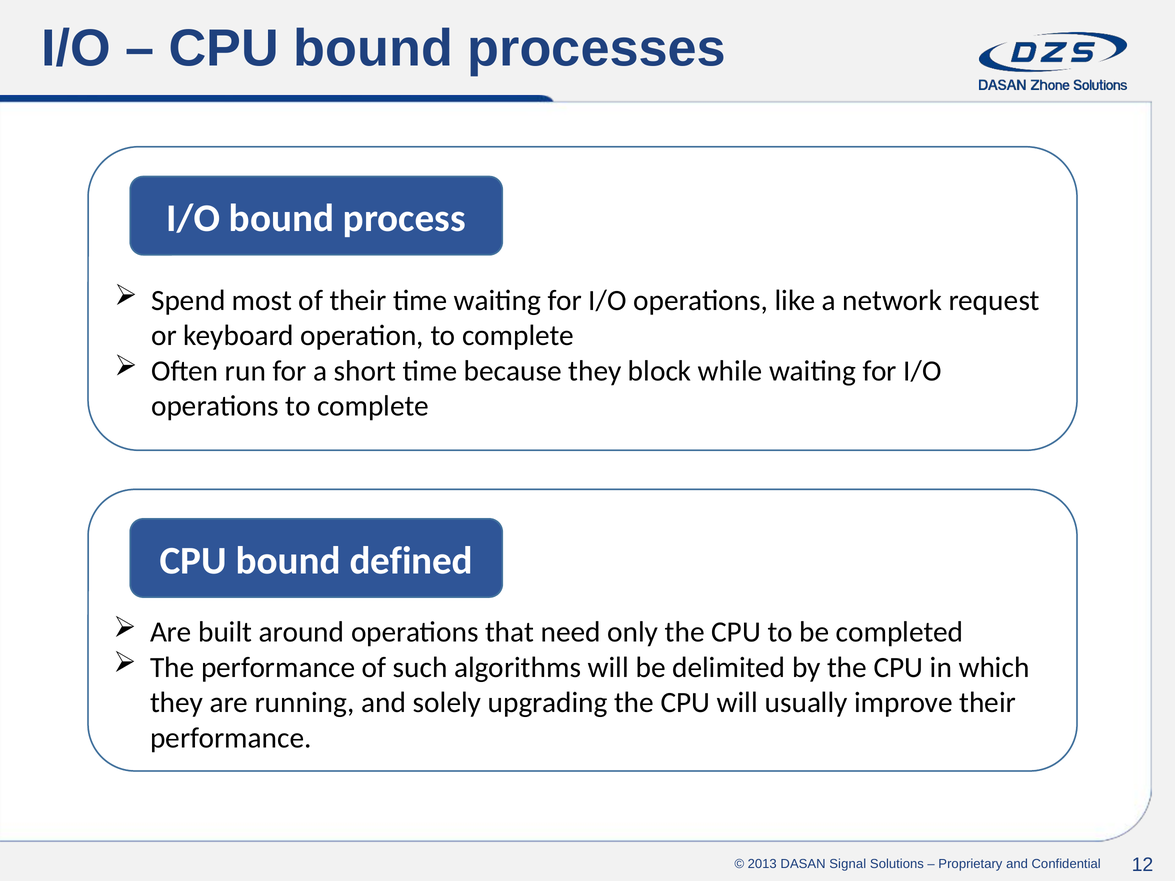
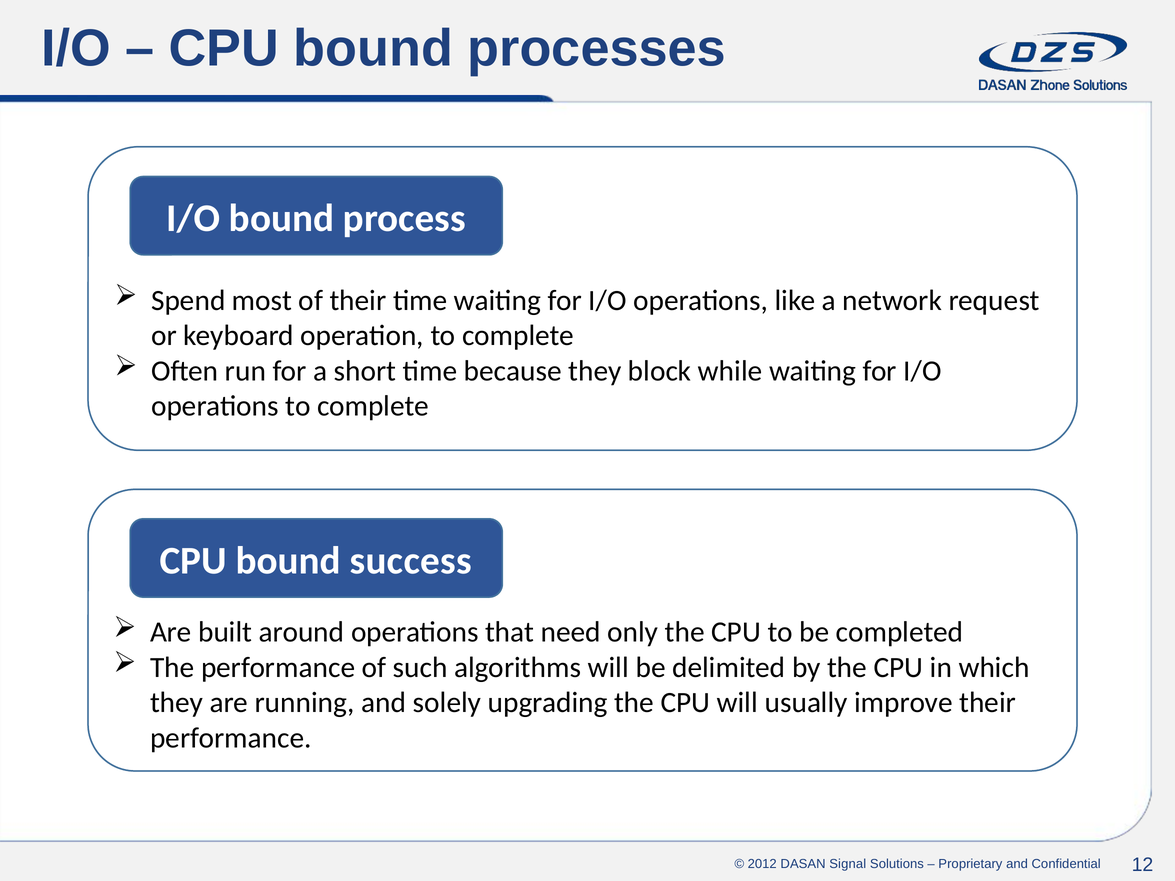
defined: defined -> success (411, 561)
2013: 2013 -> 2012 (762, 864)
